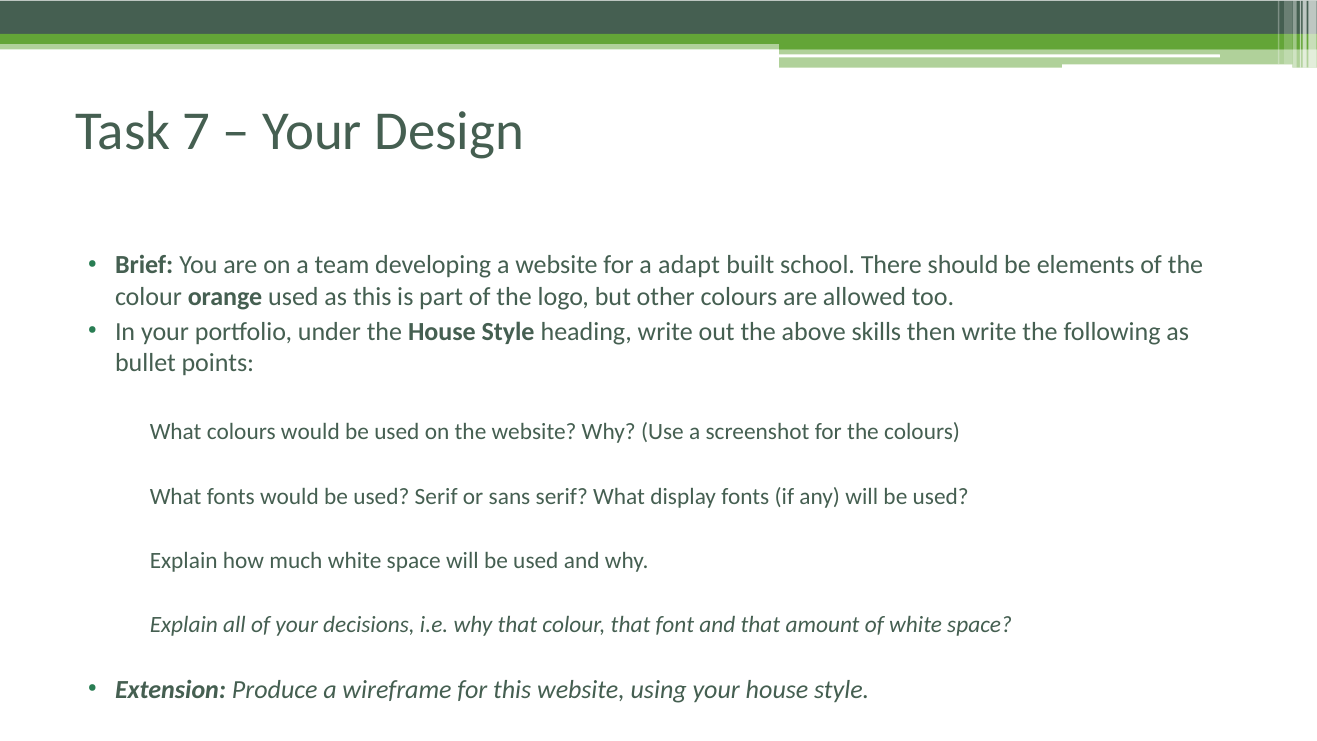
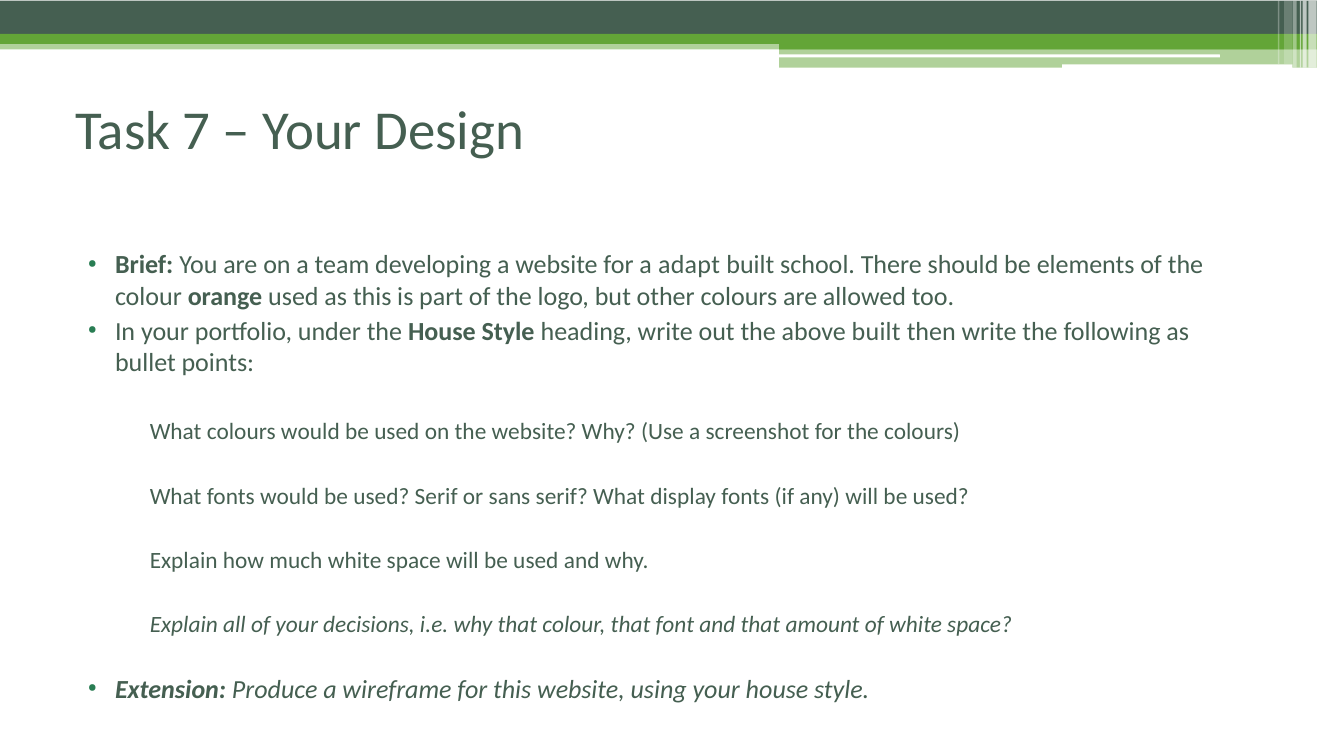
above skills: skills -> built (876, 332)
